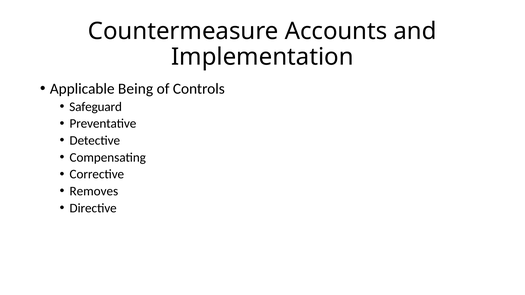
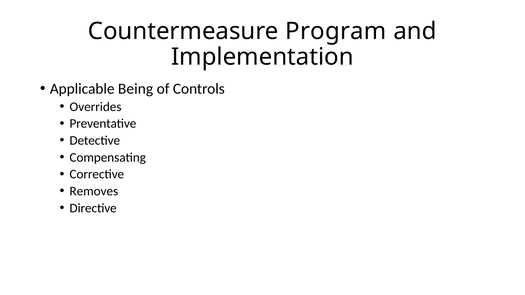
Accounts: Accounts -> Program (336, 31)
Safeguard: Safeguard -> Overrides (96, 107)
